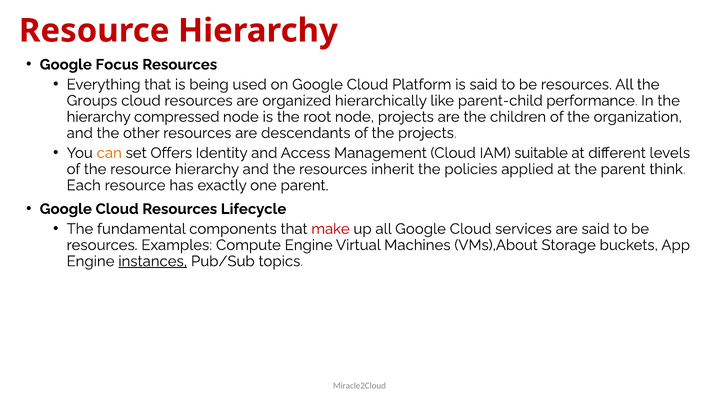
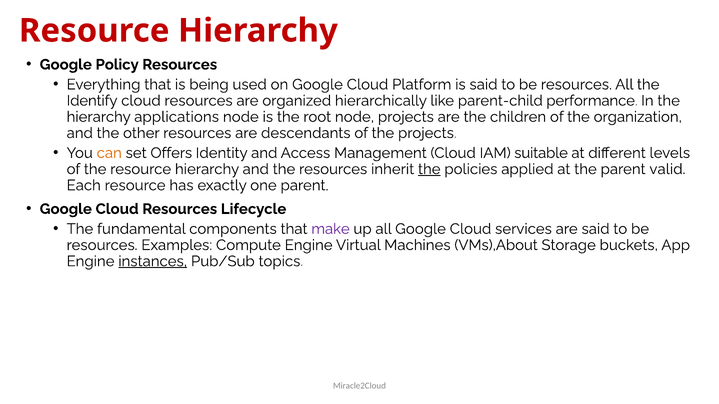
Focus: Focus -> Policy (117, 65)
Groups: Groups -> Identify (92, 101)
compressed: compressed -> applications (177, 117)
the underline: none -> present (429, 169)
think: think -> valid (667, 169)
make colour: red -> purple (331, 229)
